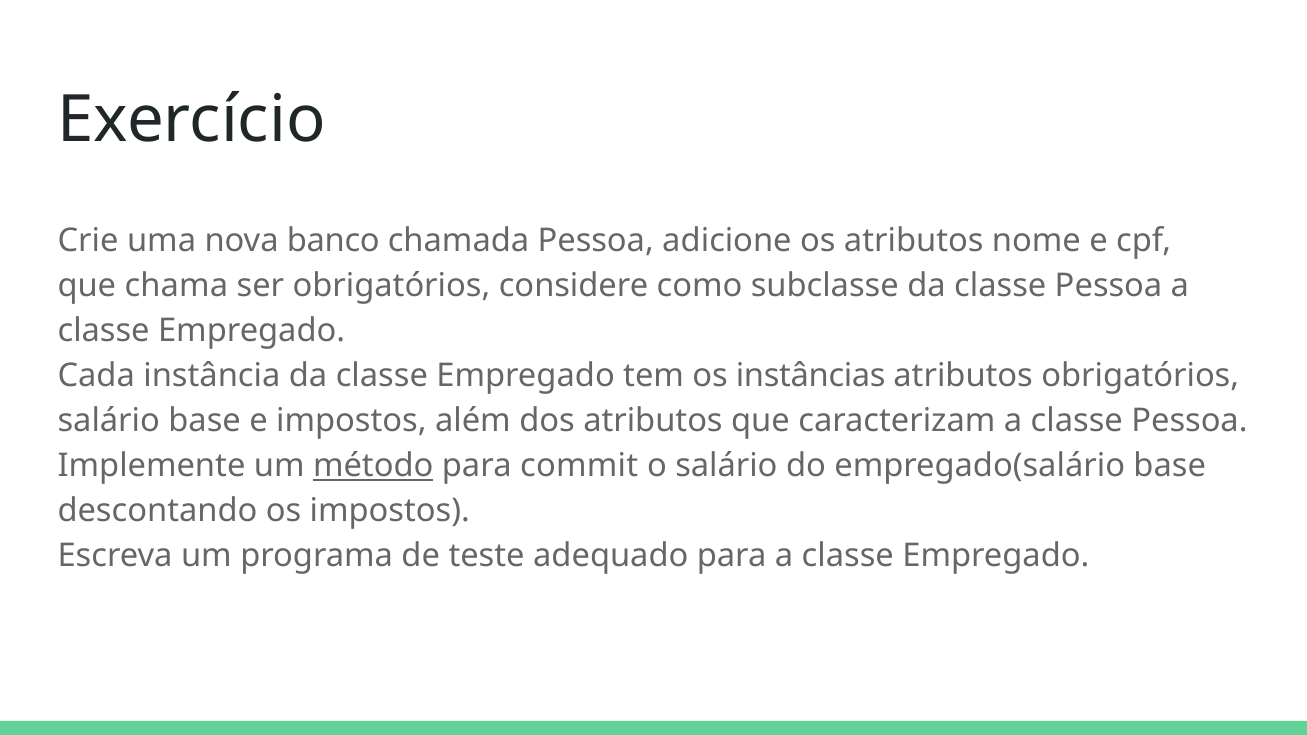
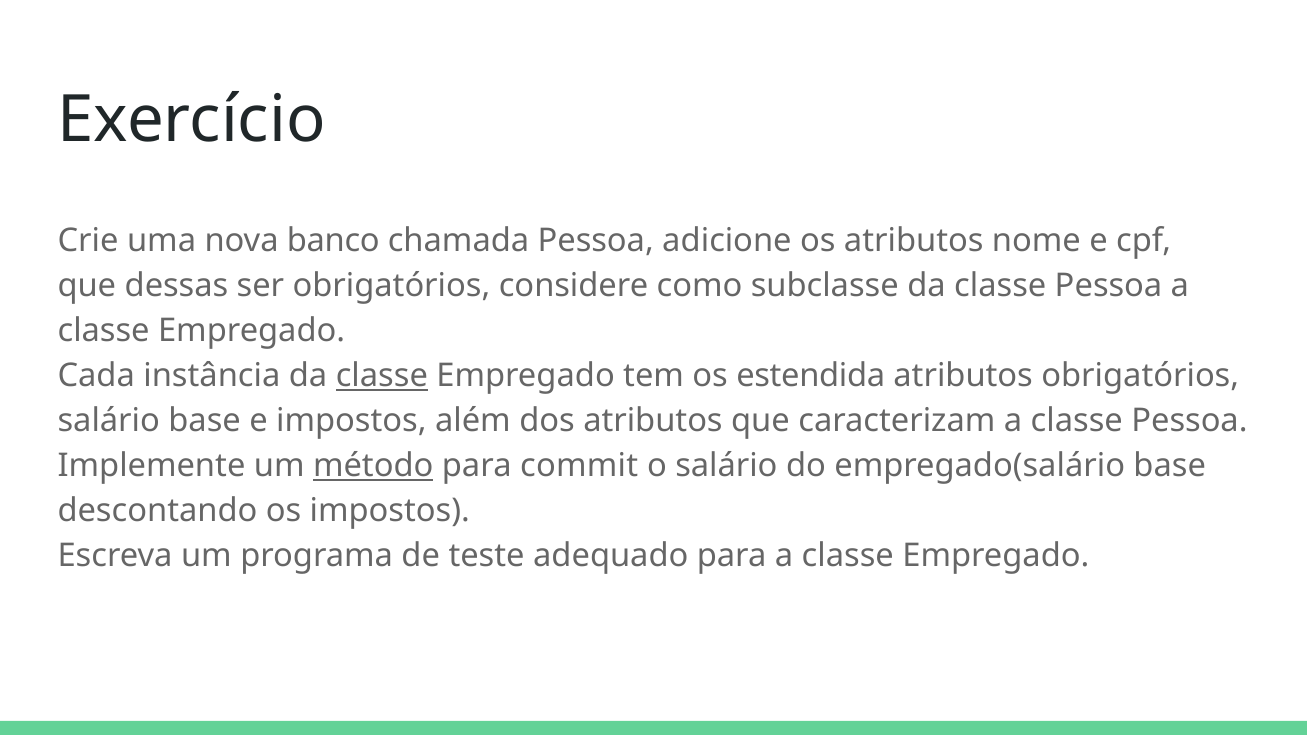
chama: chama -> dessas (176, 286)
classe underline: none -> present (382, 376)
instâncias: instâncias -> estendida (811, 376)
